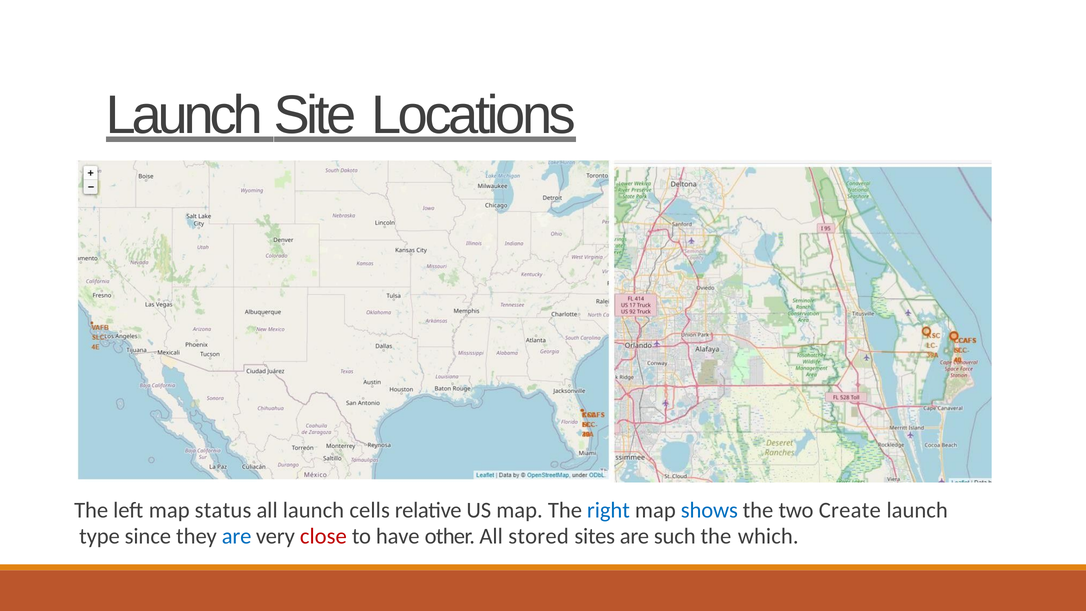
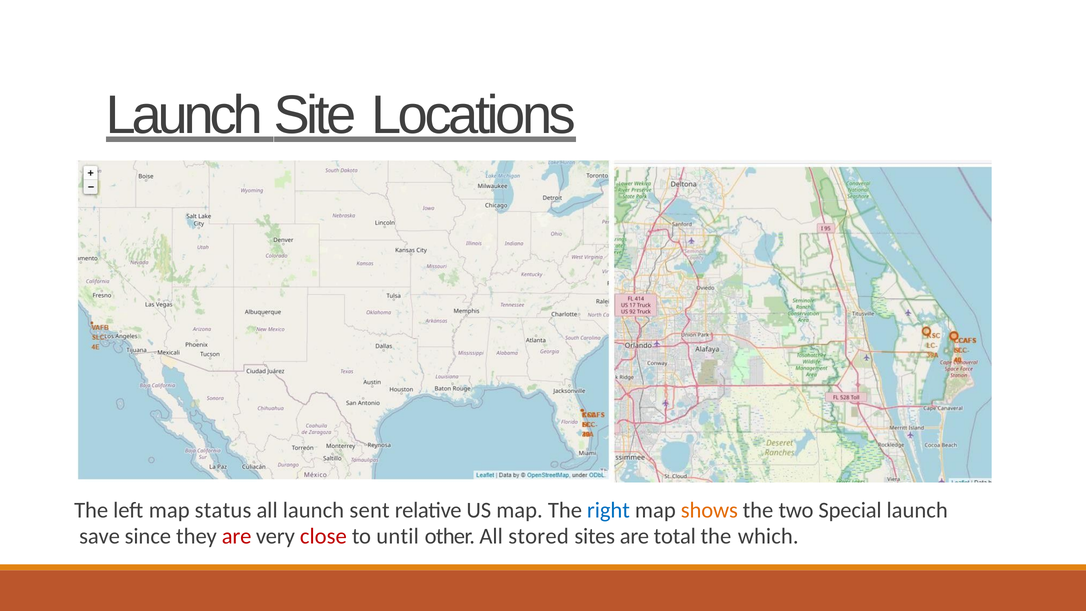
cells: cells -> sent (370, 510)
shows colour: blue -> orange (709, 510)
Create: Create -> Special (850, 510)
type: type -> save (100, 536)
are colour: blue -> red (237, 536)
have: have -> until (398, 536)
such: such -> total (675, 536)
